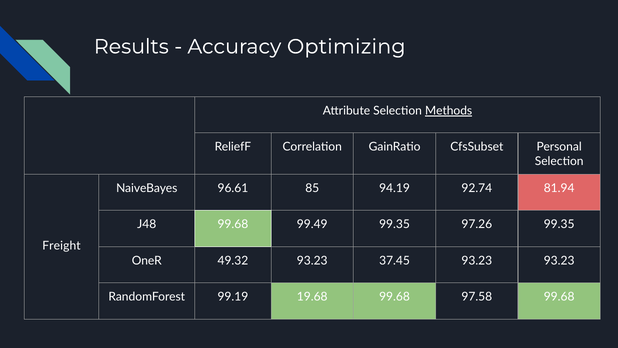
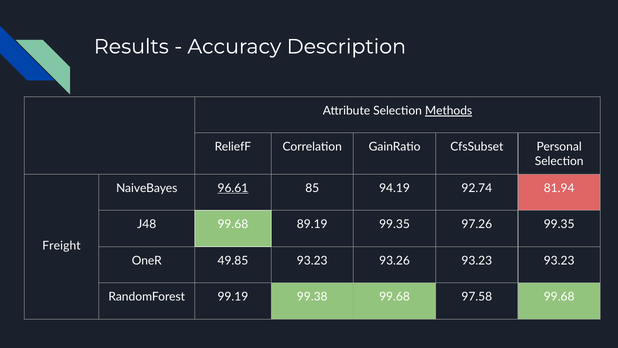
Optimizing: Optimizing -> Description (346, 47)
96.61 underline: none -> present (233, 188)
99.49: 99.49 -> 89.19 (312, 224)
49.32: 49.32 -> 49.85 (233, 260)
37.45: 37.45 -> 93.26 (395, 260)
19.68: 19.68 -> 99.38 (312, 297)
